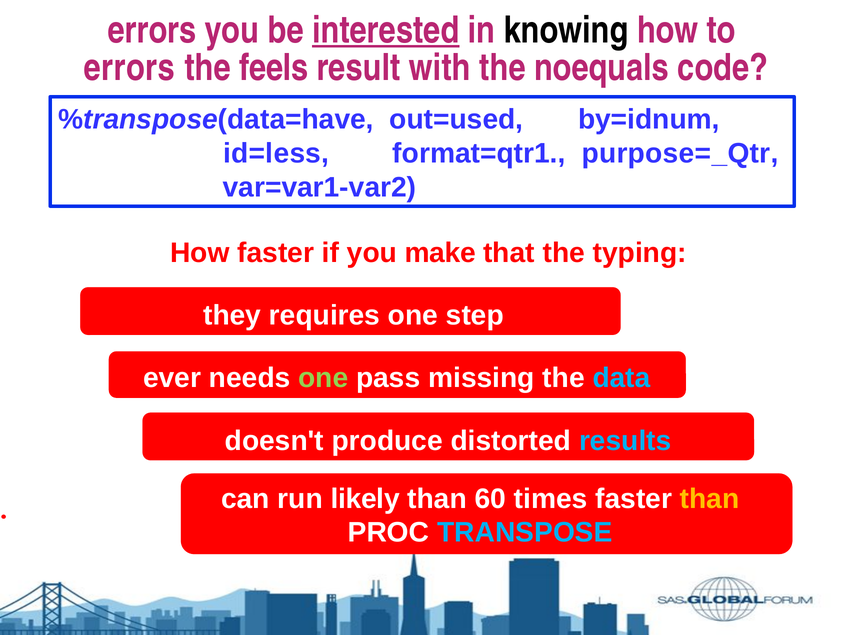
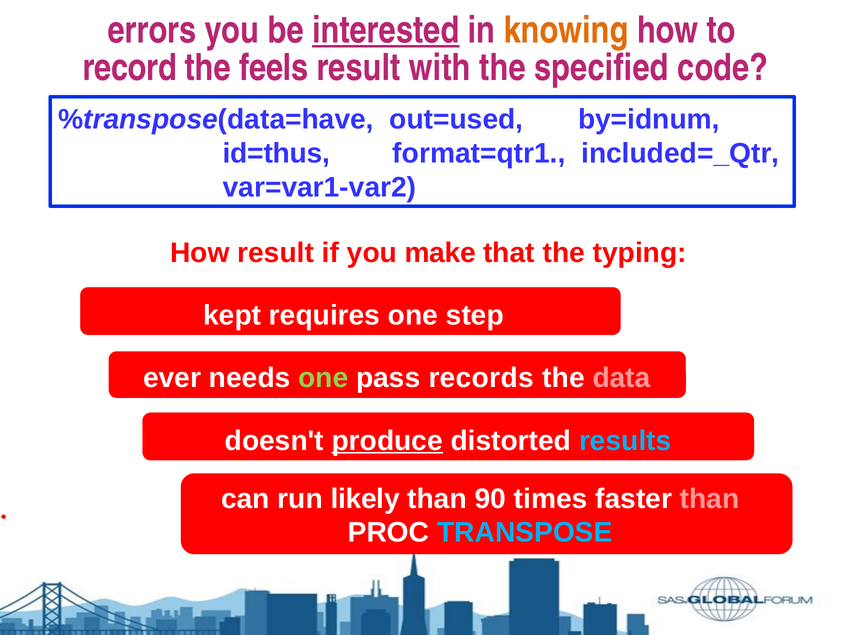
knowing colour: black -> orange (566, 30)
errors: errors -> record (130, 68)
noequals: noequals -> specified (601, 68)
id=less: id=less -> id=thus (276, 153)
purpose=_Qtr: purpose=_Qtr -> included=_Qtr (680, 153)
How faster: faster -> result (276, 253)
they: they -> kept (232, 315)
missing: missing -> records (481, 378)
data colour: light blue -> pink (622, 378)
produce underline: none -> present (387, 440)
60: 60 -> 90 (490, 498)
than colour: yellow -> pink (710, 498)
